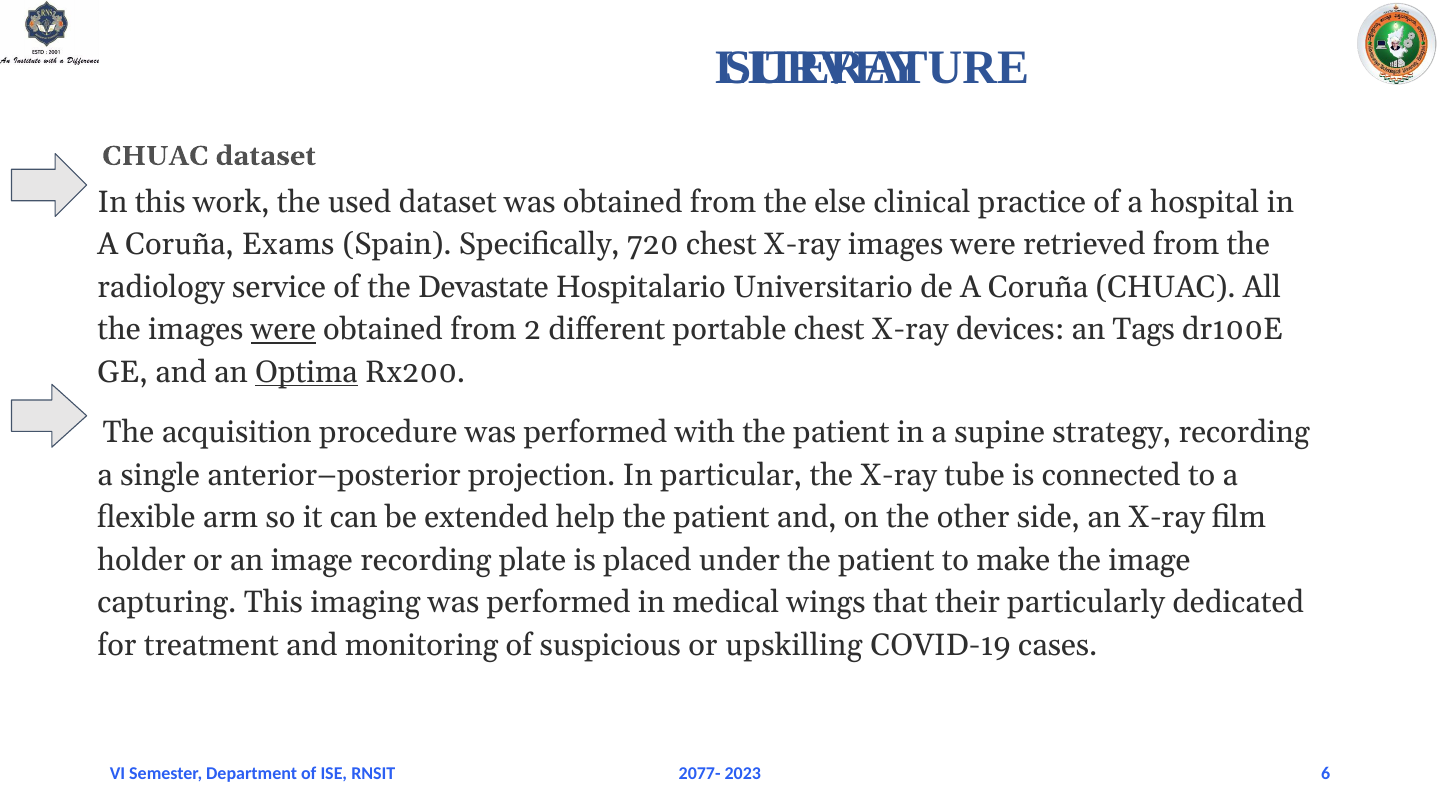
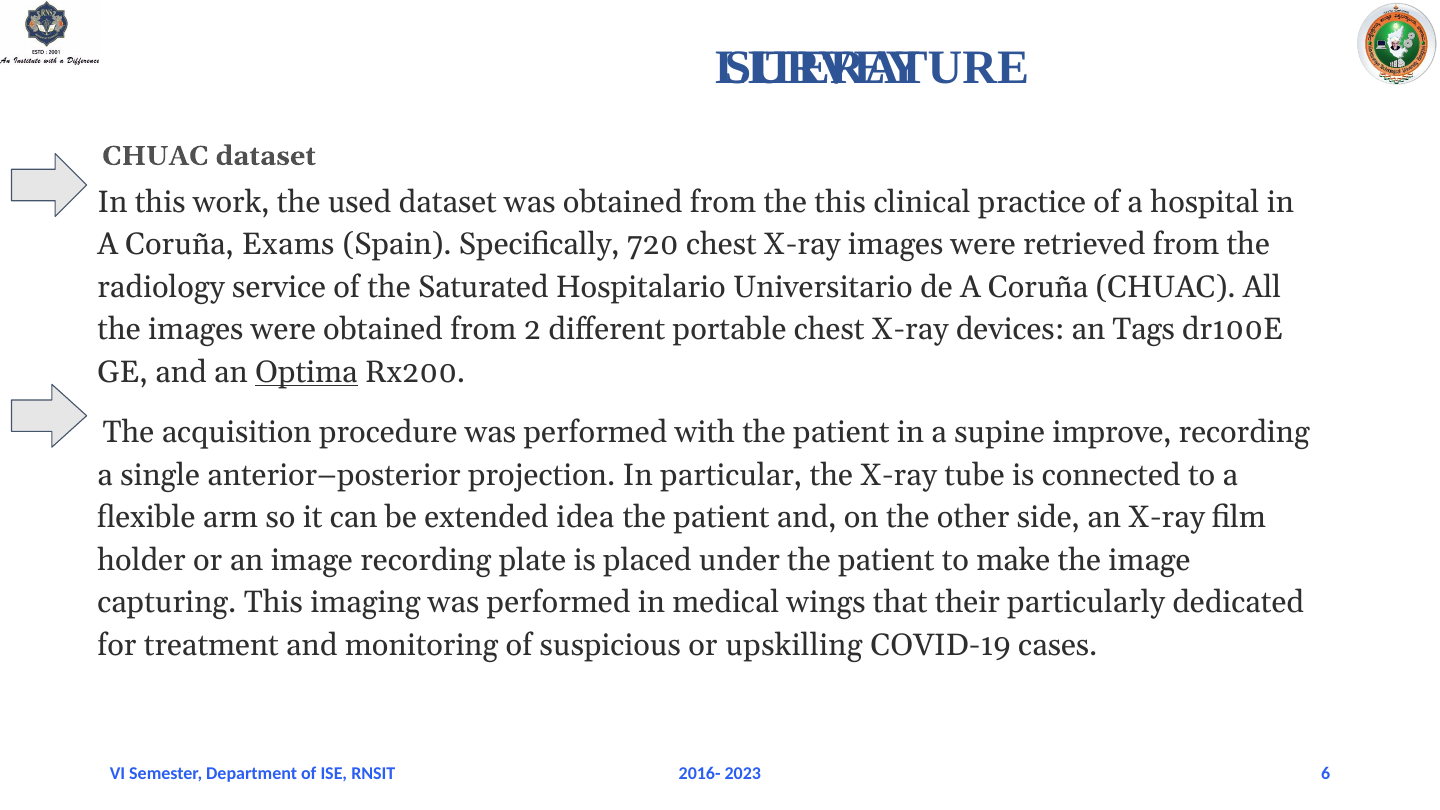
the else: else -> this (840, 202)
Devastate: Devastate -> Saturated (483, 287)
were underline: present -> none (283, 330)
strategy: strategy -> improve (1112, 433)
help: help -> idea (585, 518)
2077-: 2077- -> 2016- (700, 774)
